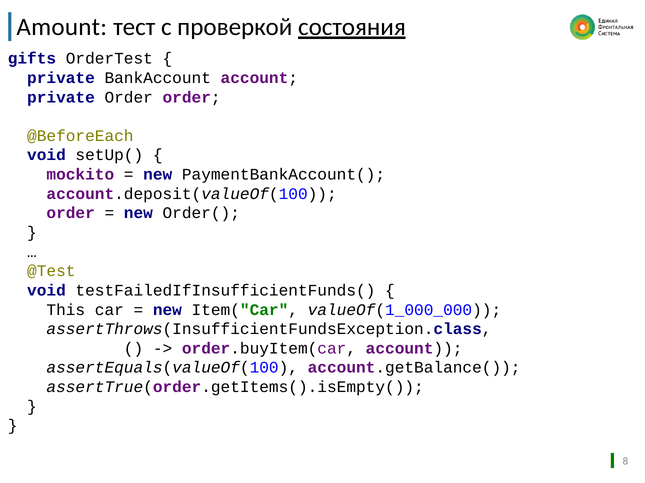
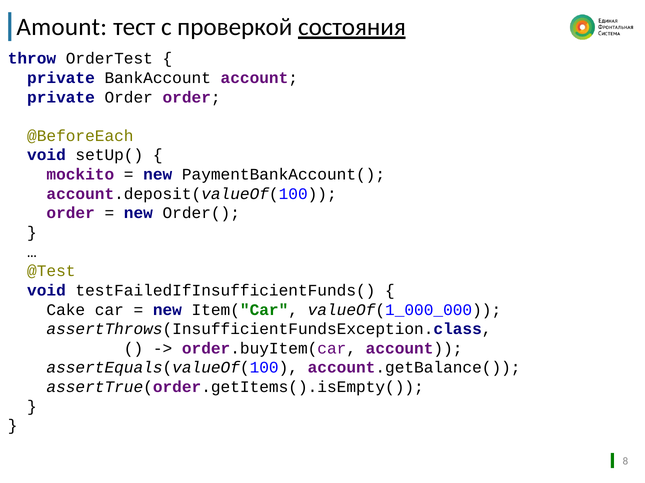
gifts: gifts -> throw (32, 59)
This: This -> Cake (66, 310)
